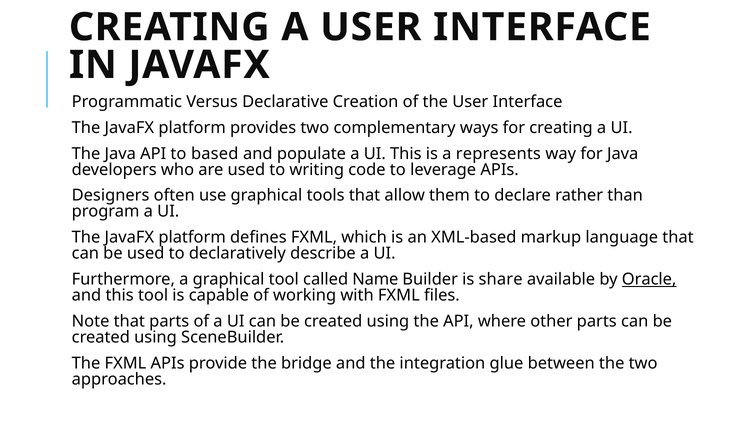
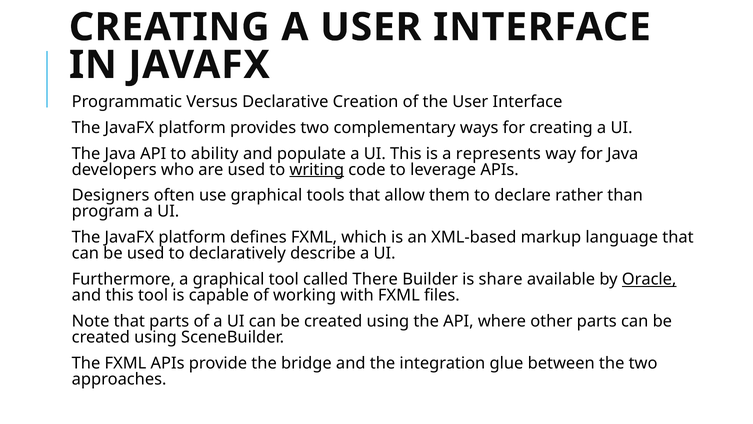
based: based -> ability (215, 153)
writing underline: none -> present (317, 169)
Name: Name -> There (375, 279)
